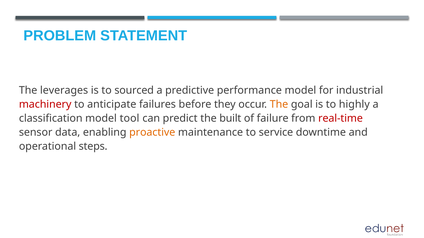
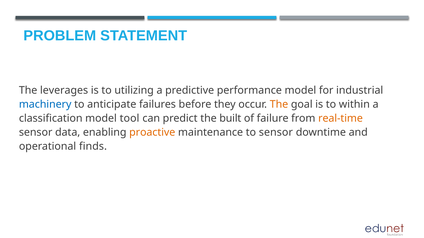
sourced: sourced -> utilizing (134, 91)
machinery colour: red -> blue (45, 105)
highly: highly -> within (354, 105)
real-time colour: red -> orange (341, 119)
to service: service -> sensor (276, 133)
steps: steps -> finds (93, 147)
